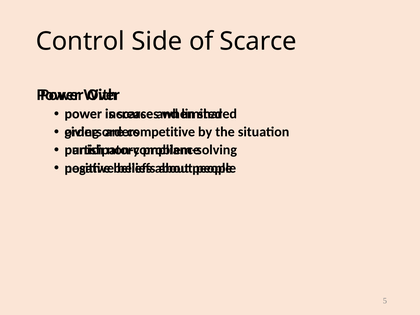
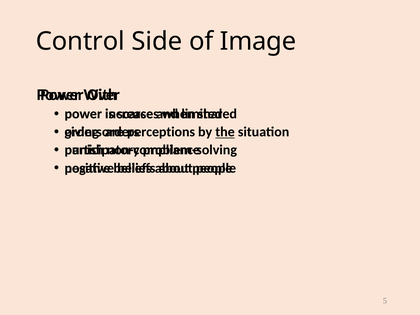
of Scarce: Scarce -> Image (258, 41)
competitive: competitive -> perceptions (161, 132)
the underline: none -> present (225, 132)
